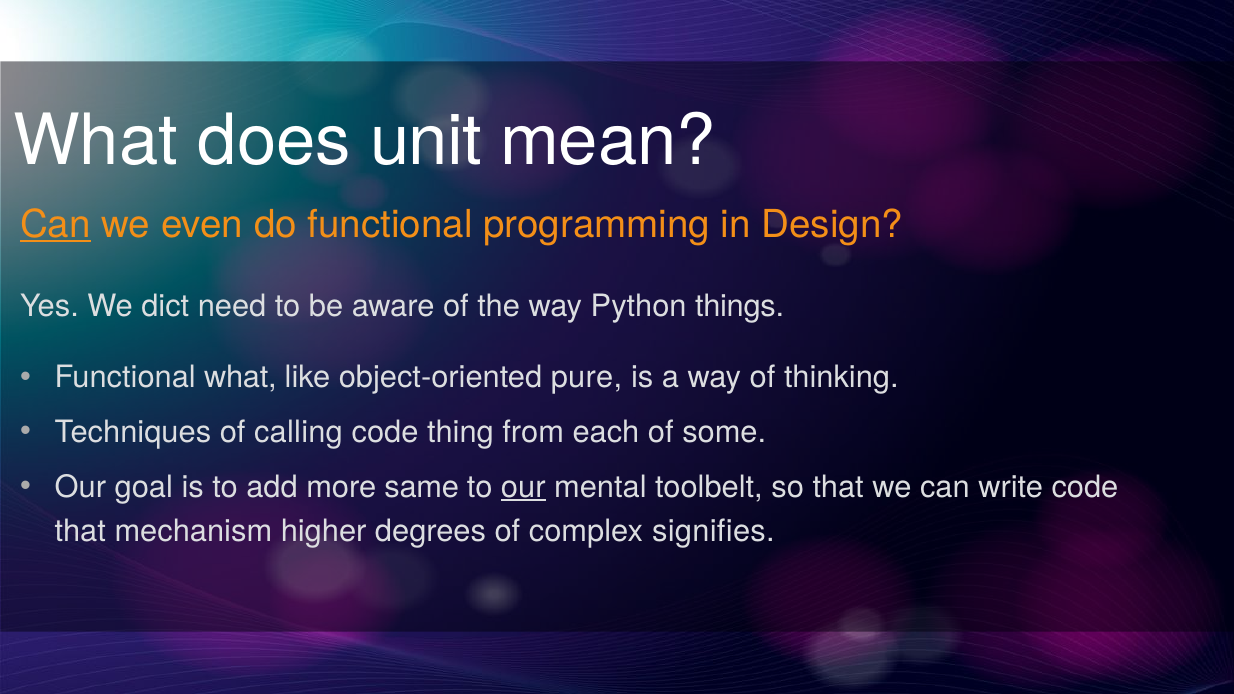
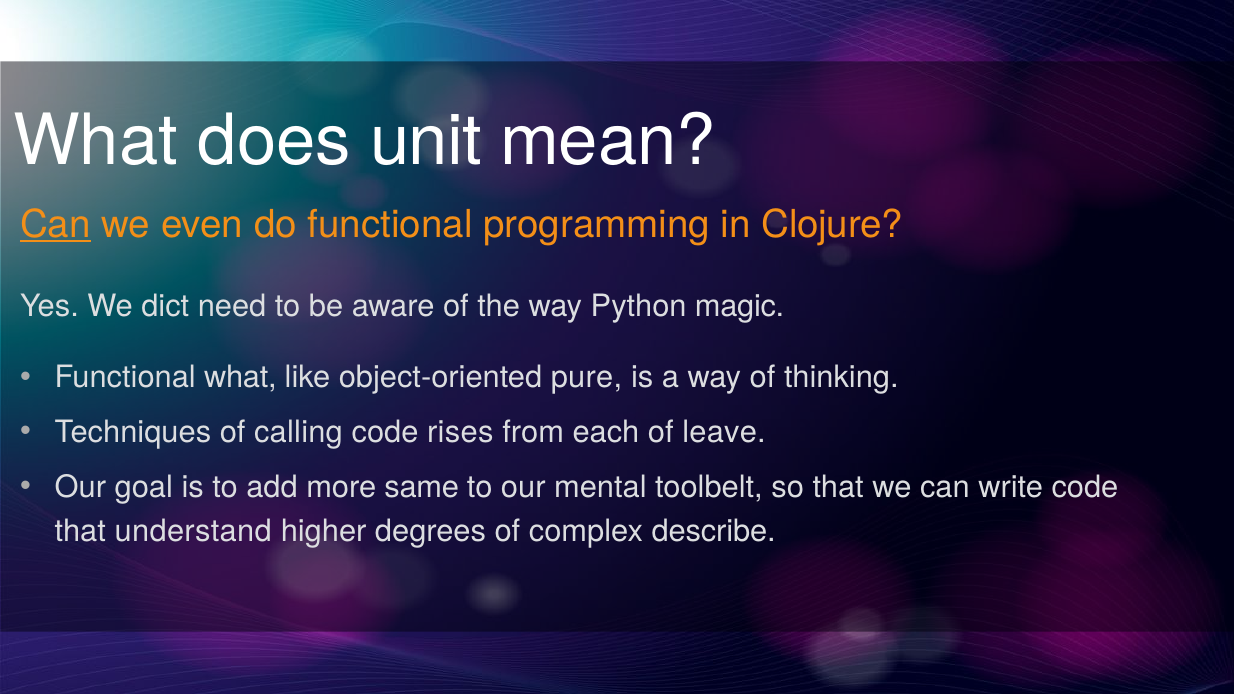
Design: Design -> Clojure (832, 225)
things: things -> magic (740, 307)
thing: thing -> rises (460, 432)
some: some -> leave (724, 432)
our underline: present -> none (523, 487)
mechanism: mechanism -> understand (193, 531)
signifies: signifies -> describe (714, 531)
